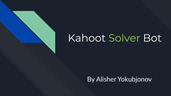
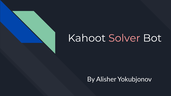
Solver colour: light green -> pink (124, 38)
